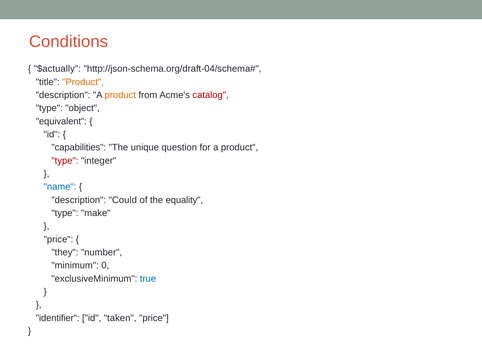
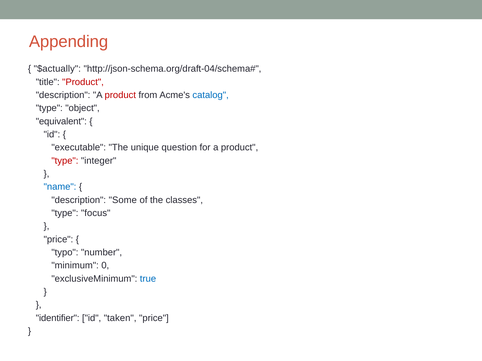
Conditions: Conditions -> Appending (69, 42)
Product colour: orange -> red (83, 82)
product colour: orange -> red (120, 95)
catalog colour: red -> blue (211, 95)
capabilities: capabilities -> executable (79, 148)
Could: Could -> Some (123, 200)
equality: equality -> classes (184, 200)
make: make -> focus (96, 213)
they: they -> typo (65, 253)
